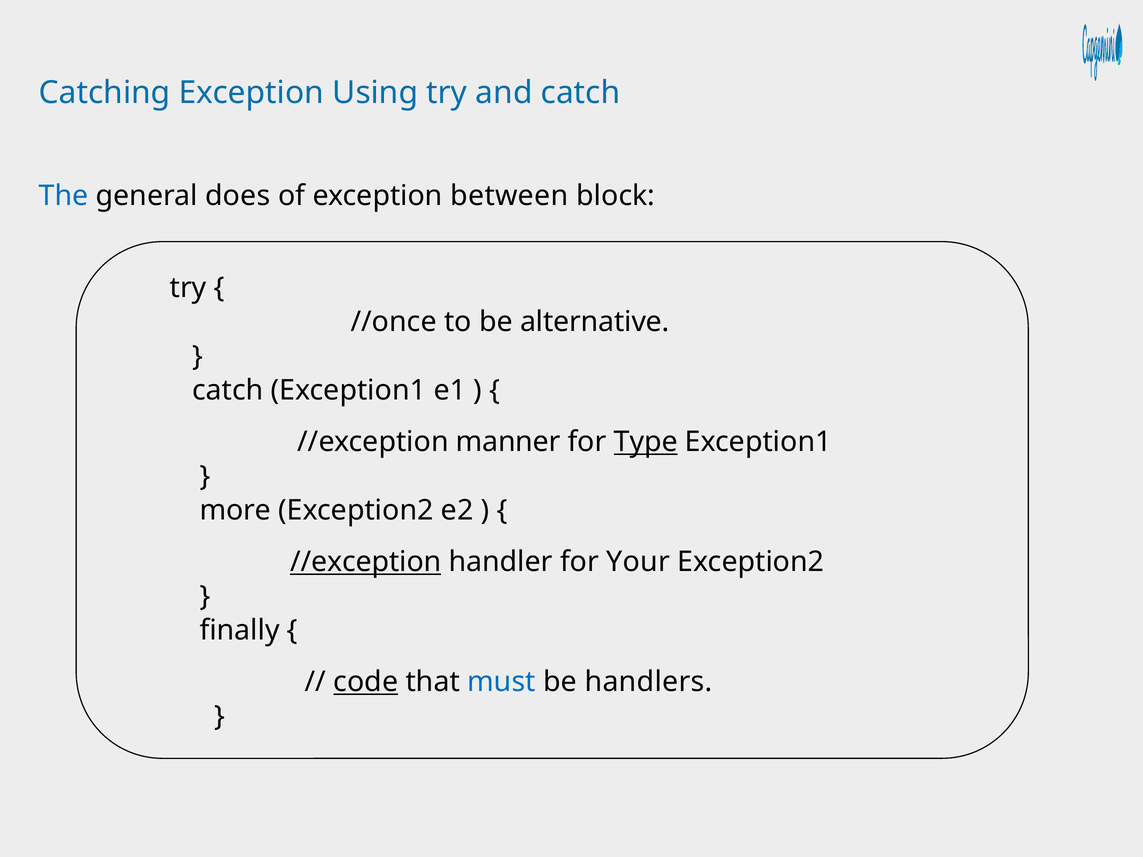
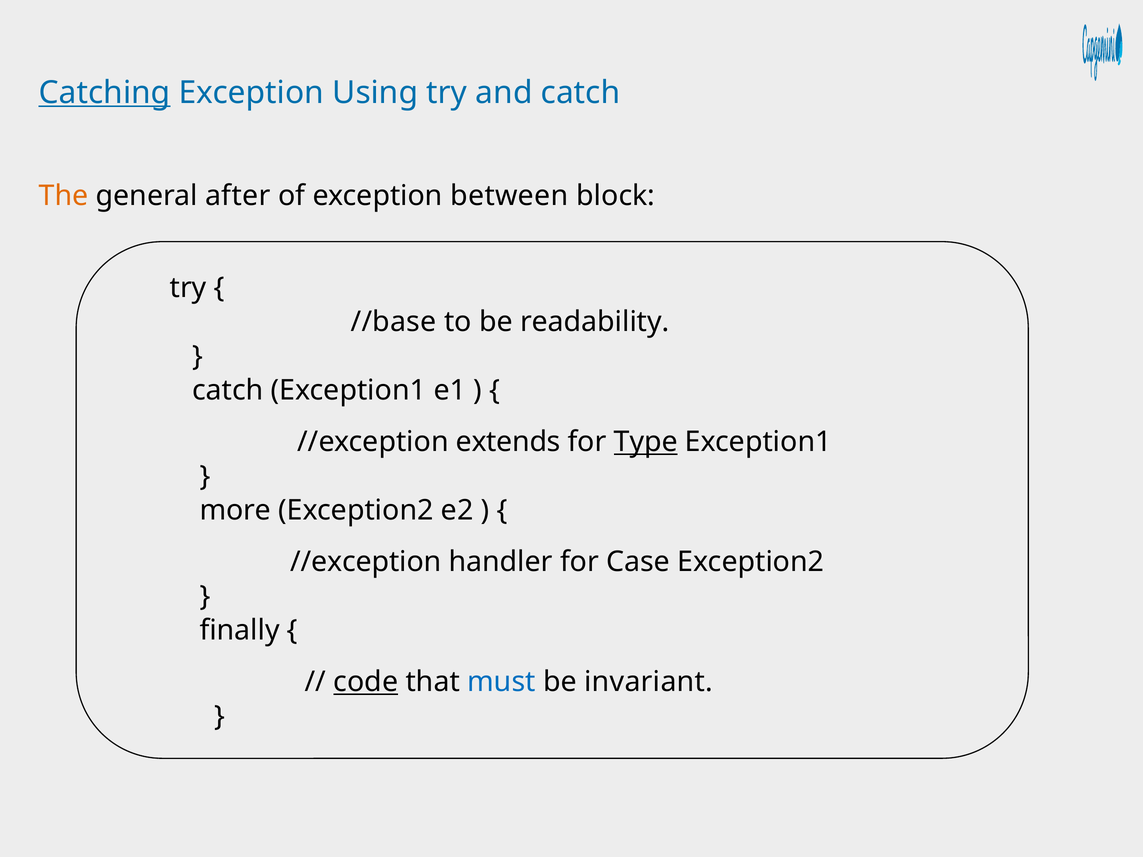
Catching underline: none -> present (105, 93)
The colour: blue -> orange (64, 196)
does: does -> after (238, 196)
//once: //once -> //base (394, 322)
alternative: alternative -> readability (595, 322)
manner: manner -> extends (508, 442)
//exception underline: present -> none (366, 562)
Your: Your -> Case (638, 562)
handlers: handlers -> invariant (649, 682)
